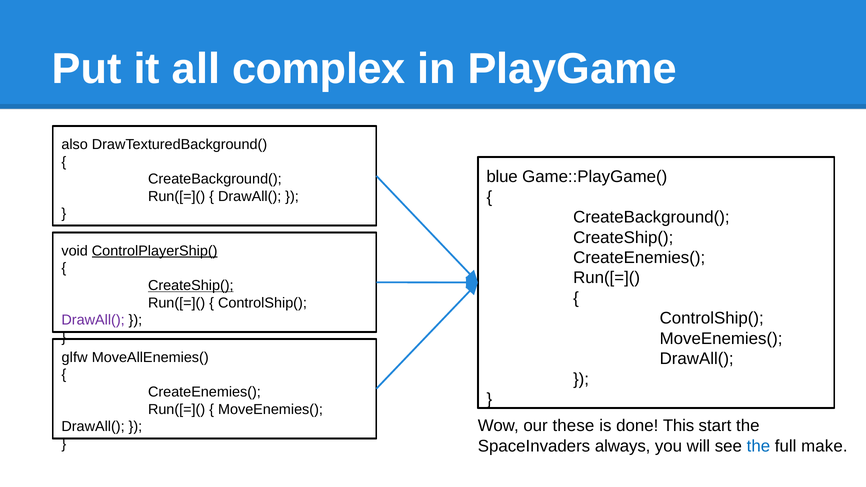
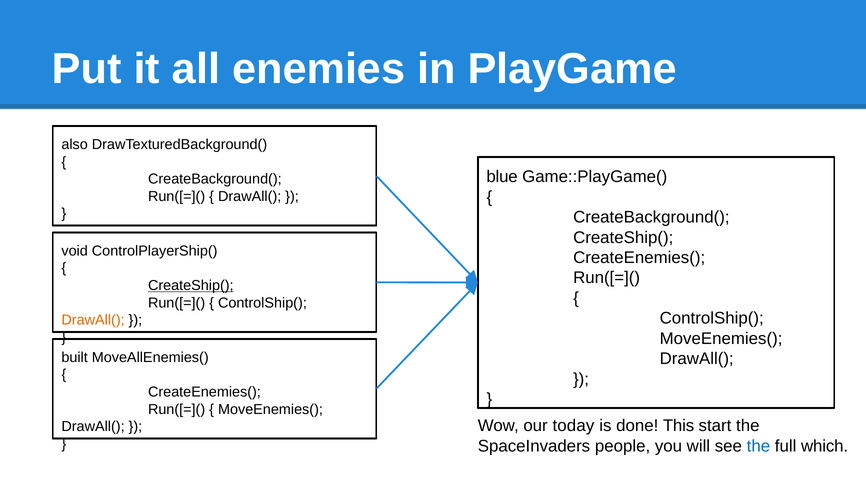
complex: complex -> enemies (319, 69)
ControlPlayerShip( underline: present -> none (155, 251)
DrawAll( colour: purple -> orange (93, 320)
glfw: glfw -> built (75, 357)
these: these -> today (573, 426)
always: always -> people (623, 446)
make: make -> which (825, 446)
